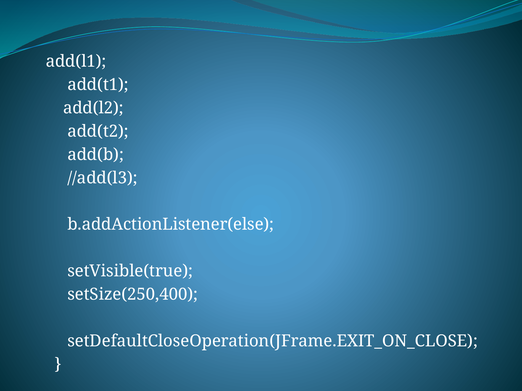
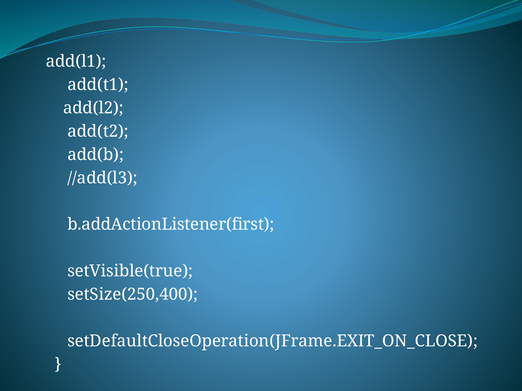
b.addActionListener(else: b.addActionListener(else -> b.addActionListener(first (171, 225)
